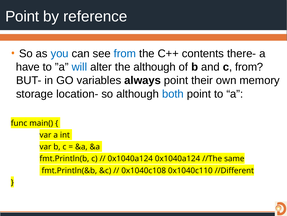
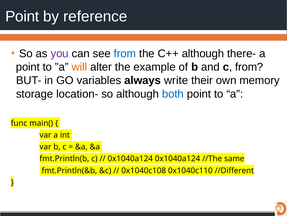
you colour: blue -> purple (60, 53)
C++ contents: contents -> although (203, 53)
have: have -> point (28, 67)
will colour: blue -> orange (79, 67)
the although: although -> example (155, 67)
always point: point -> write (176, 80)
